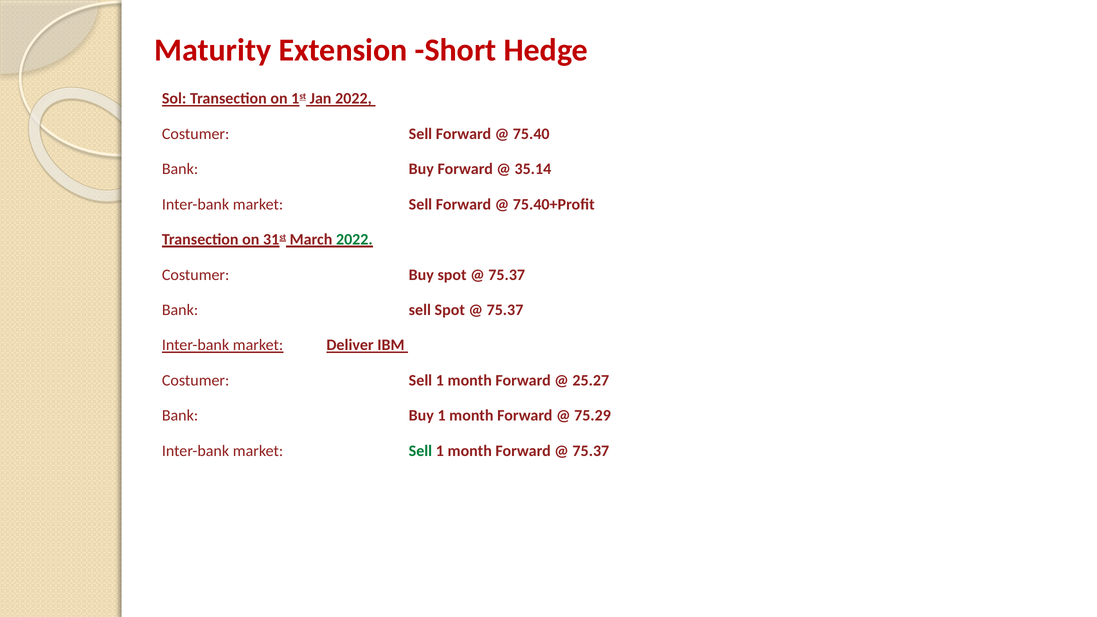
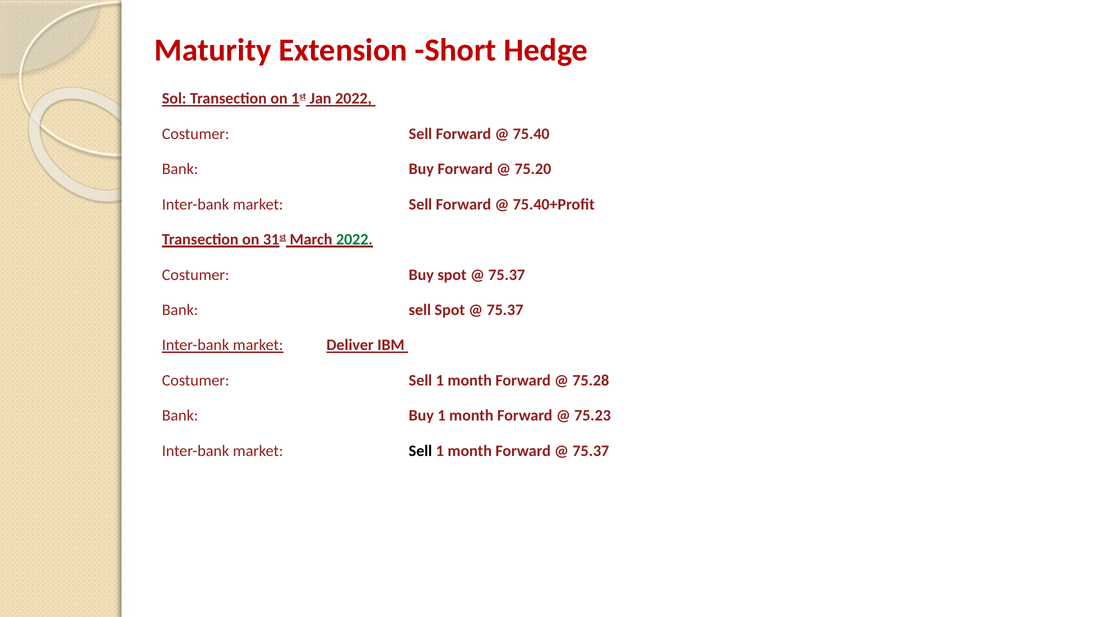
35.14: 35.14 -> 75.20 (533, 169)
25.27: 25.27 -> 75.28 (591, 380)
75.29: 75.29 -> 75.23 (593, 416)
Sell colour: green -> black (420, 451)
